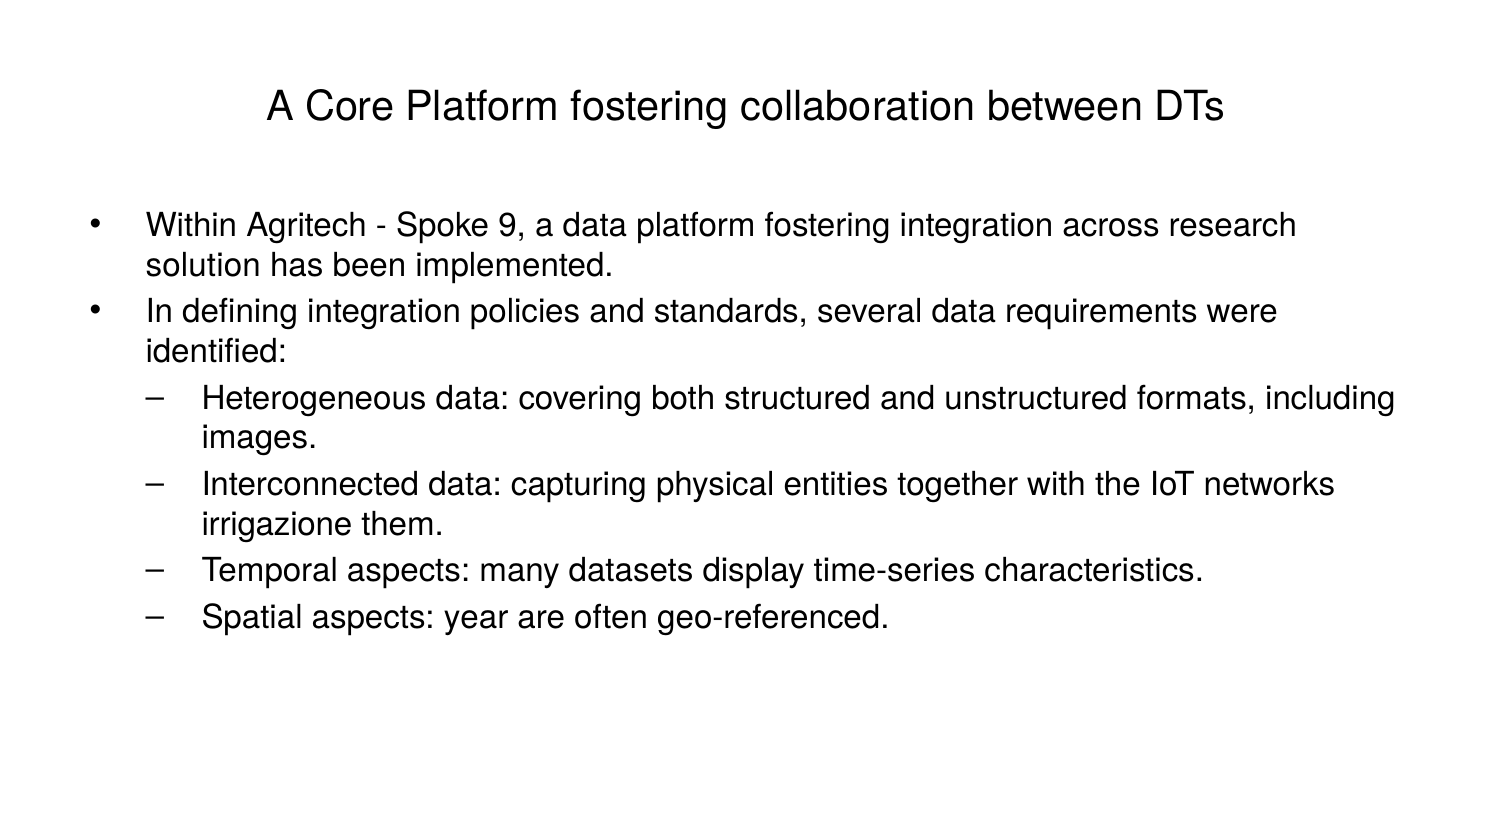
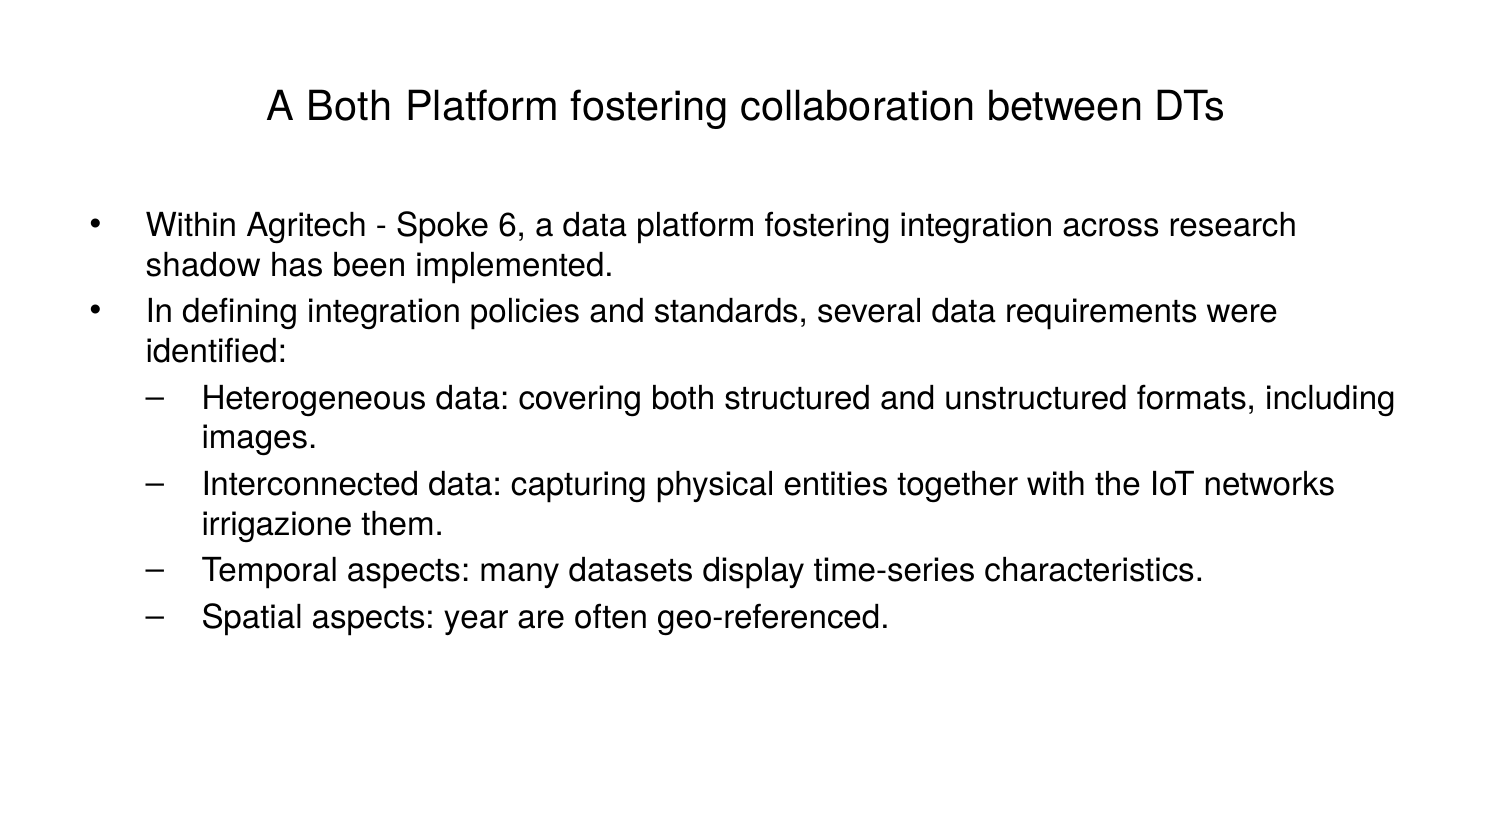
A Core: Core -> Both (350, 106)
9: 9 -> 6 (512, 226)
solution: solution -> shadow (203, 265)
